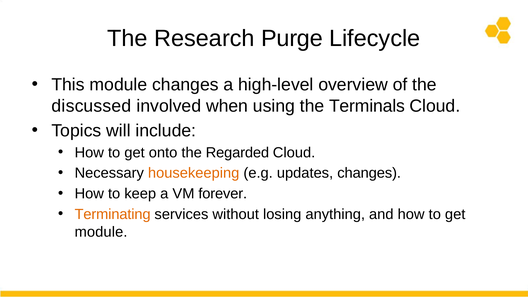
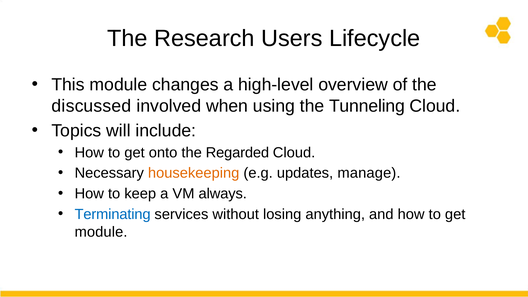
Purge: Purge -> Users (292, 38)
Terminals: Terminals -> Tunneling (367, 106)
updates changes: changes -> manage (369, 173)
forever: forever -> always (223, 194)
Terminating colour: orange -> blue (113, 214)
